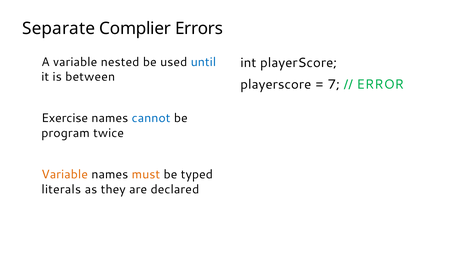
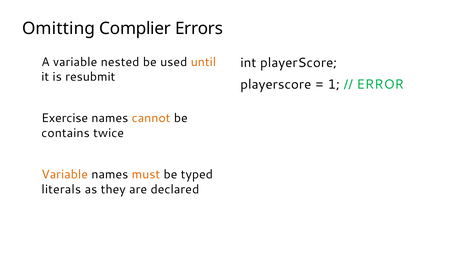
Separate: Separate -> Omitting (59, 29)
until colour: blue -> orange (203, 62)
between: between -> resubmit (90, 77)
7: 7 -> 1 (334, 85)
cannot colour: blue -> orange (151, 119)
program: program -> contains (66, 133)
